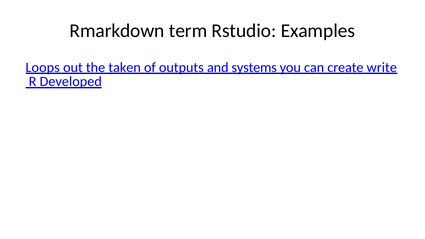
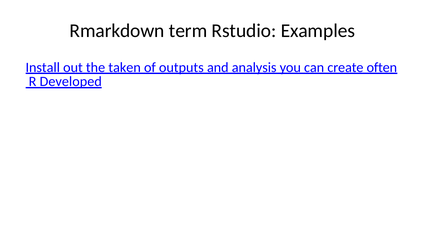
Loops: Loops -> Install (43, 67)
systems: systems -> analysis (254, 67)
write: write -> often (382, 67)
